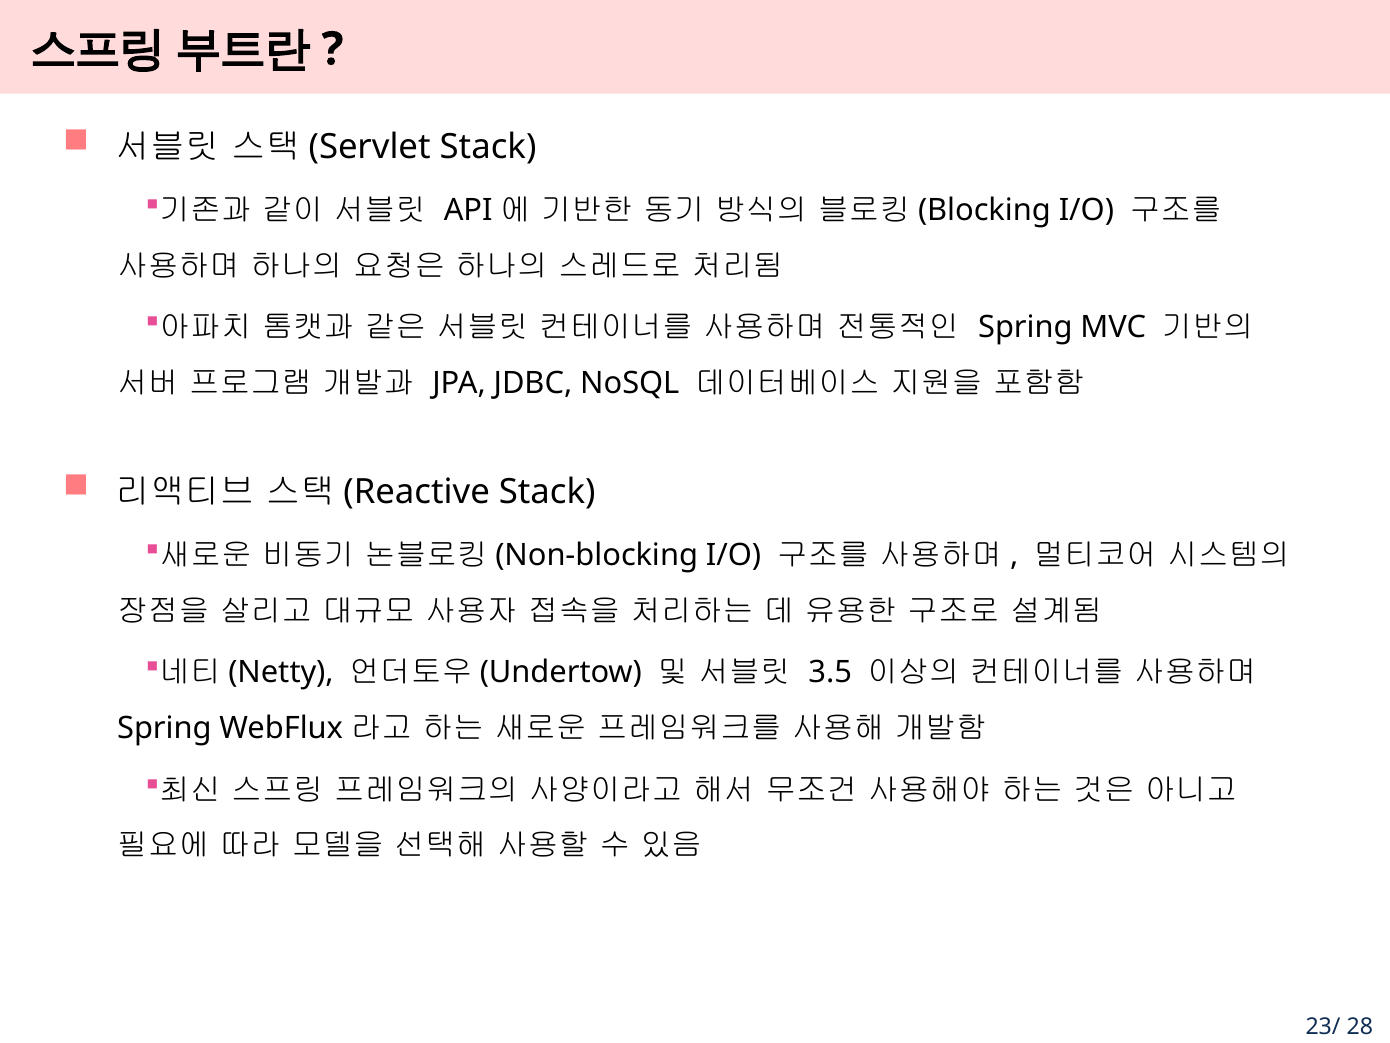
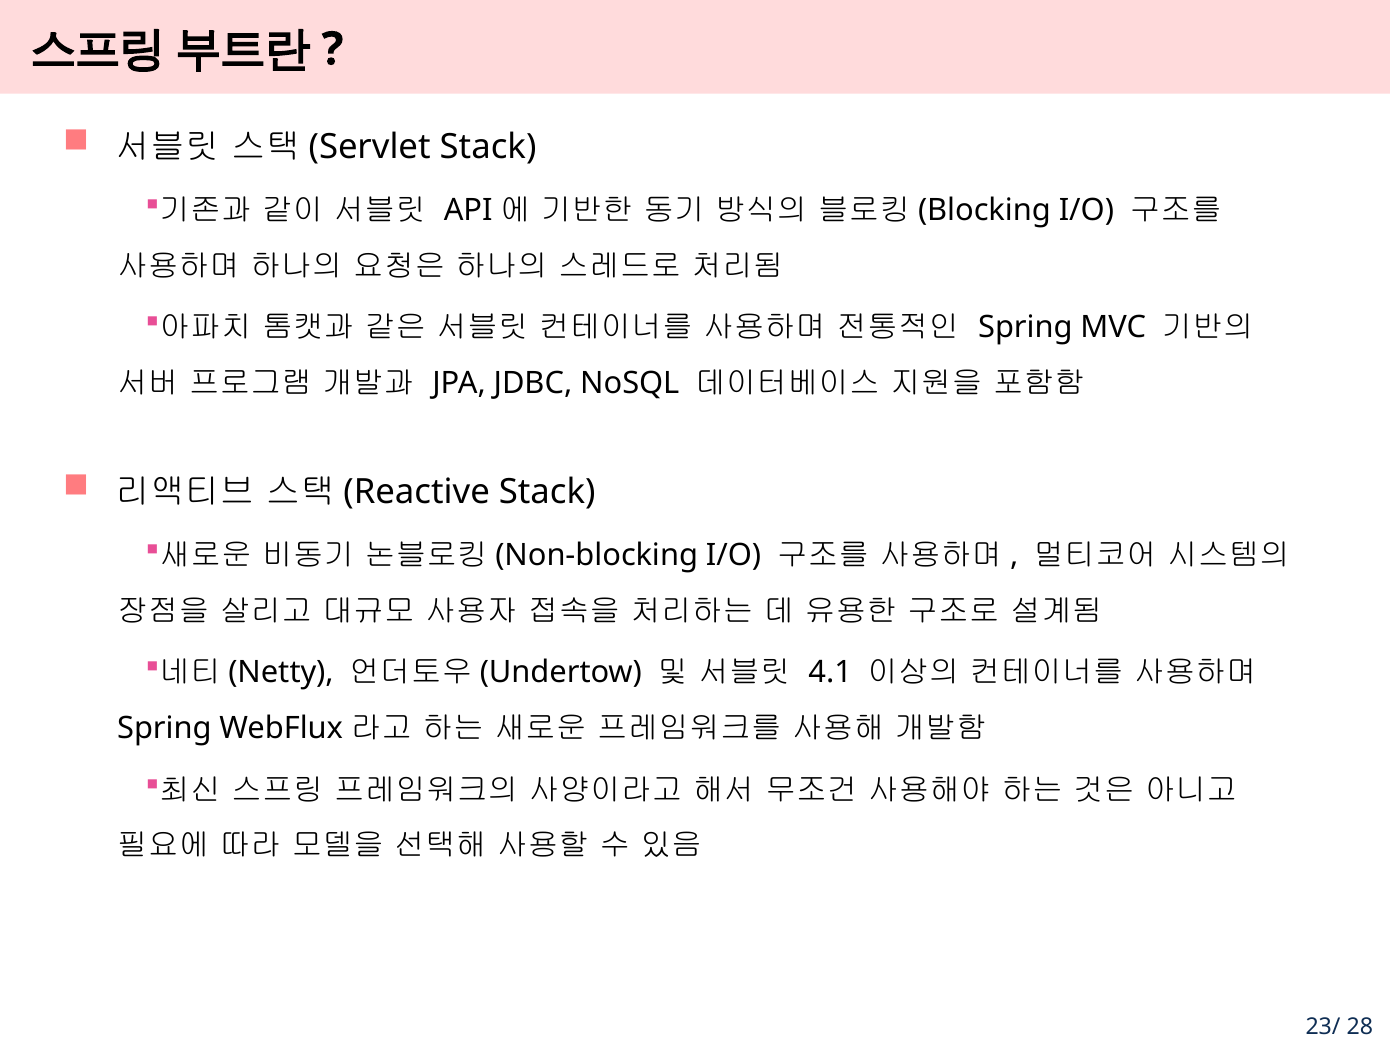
3.5: 3.5 -> 4.1 (830, 672)
